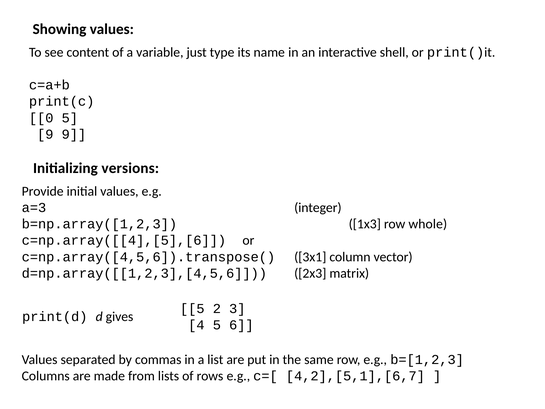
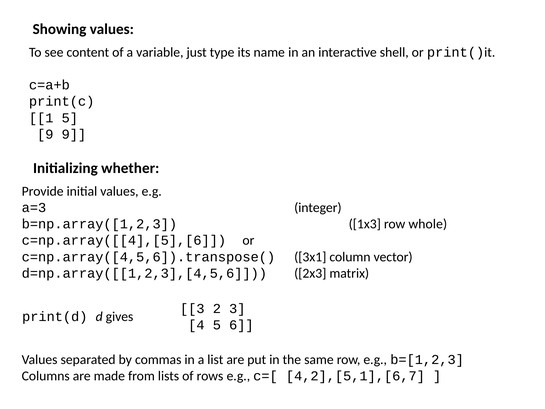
0: 0 -> 1 (41, 118)
versions: versions -> whether (130, 168)
5: 5 -> 3 (192, 308)
